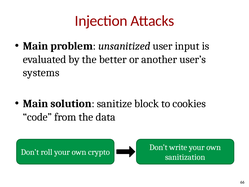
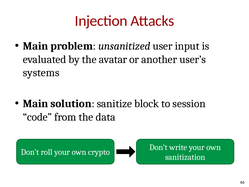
better: better -> avatar (113, 59)
cookies: cookies -> session (189, 104)
